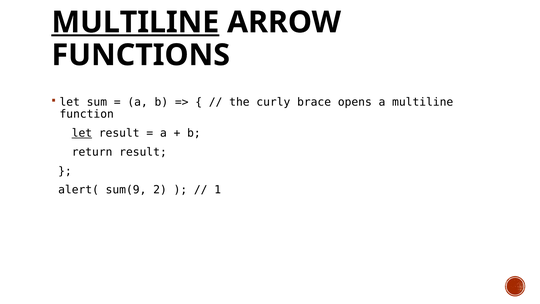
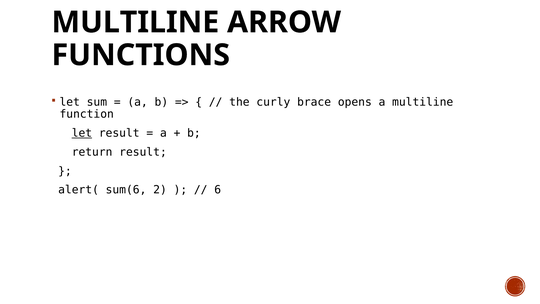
MULTILINE underline: present -> none (135, 22)
sum(9: sum(9 -> sum(6 (126, 190)
1: 1 -> 6 (218, 190)
